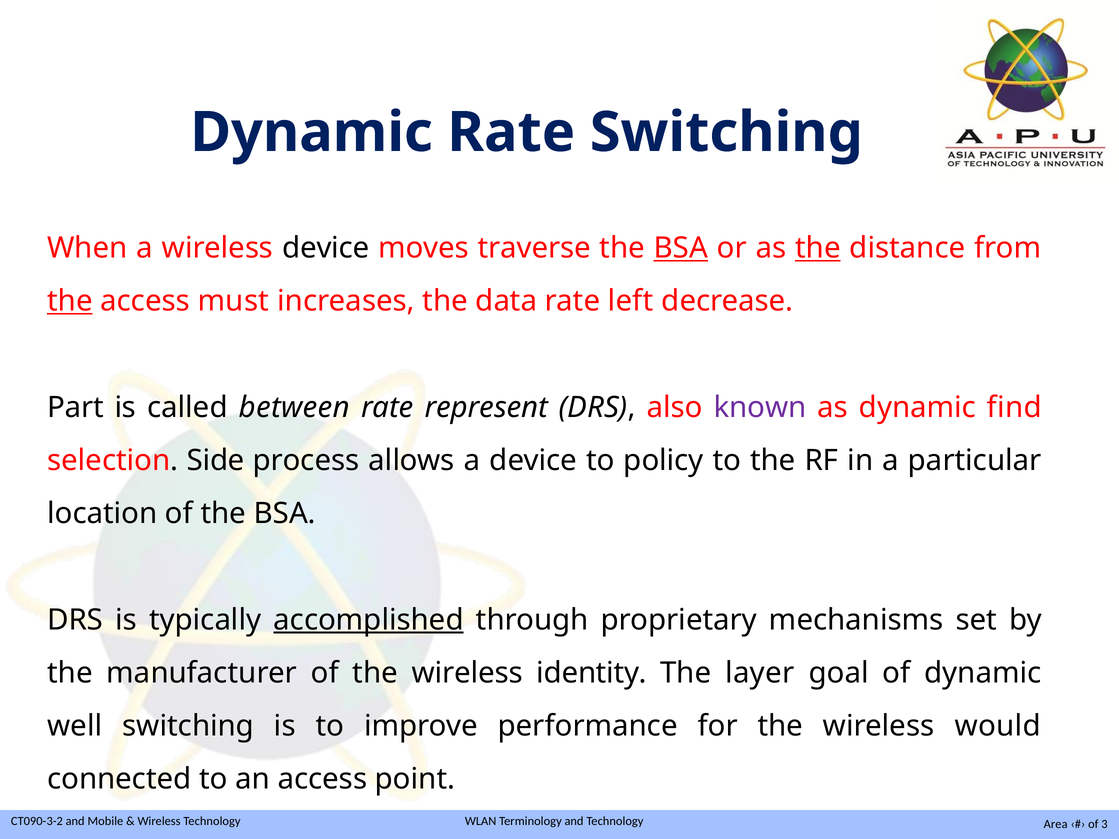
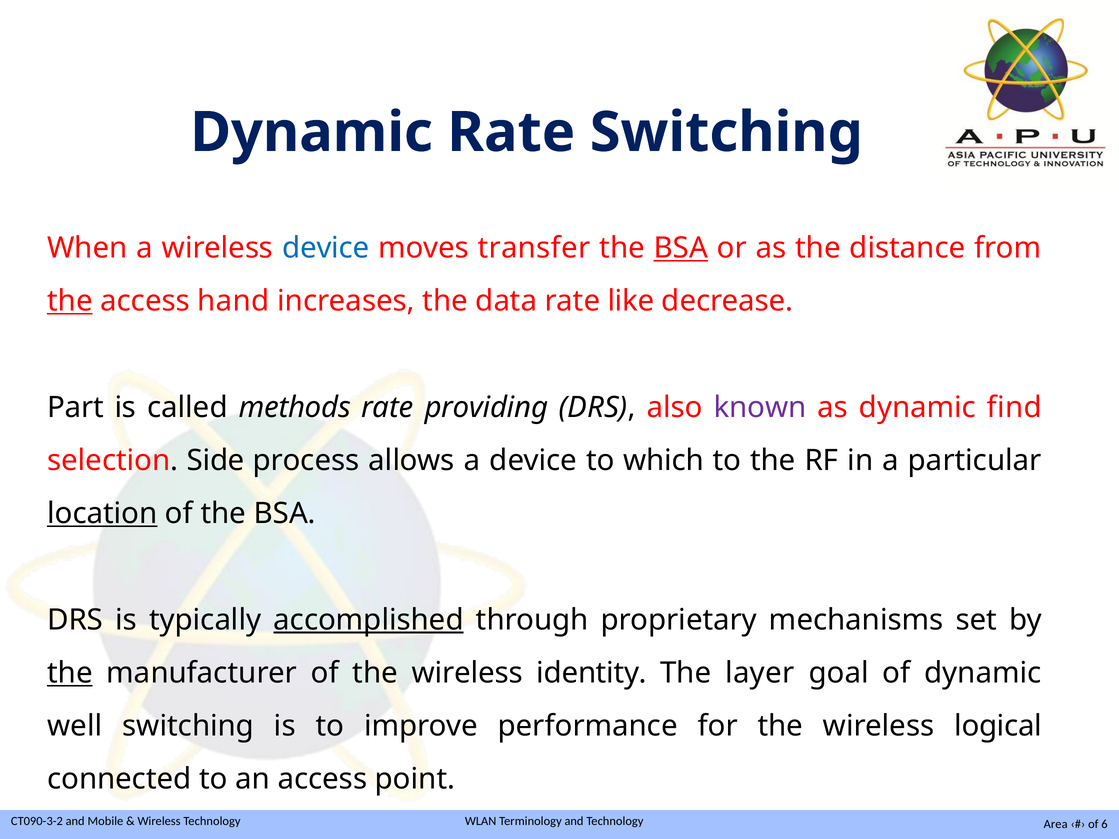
device colour: black -> blue (326, 248)
traverse: traverse -> transfer (534, 248)
the underline: present -> none (818, 248)
must: must -> hand (233, 301)
left: left -> like (631, 301)
between: between -> methods (295, 408)
represent: represent -> providing (486, 408)
policy: policy -> which (664, 461)
location underline: none -> present (102, 514)
the underline: none -> present (70, 673)
would: would -> logical (998, 726)
3: 3 -> 6 (1104, 824)
